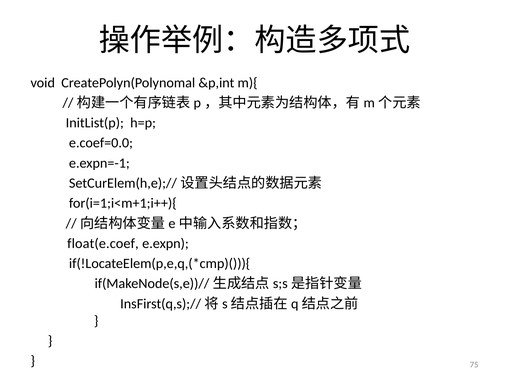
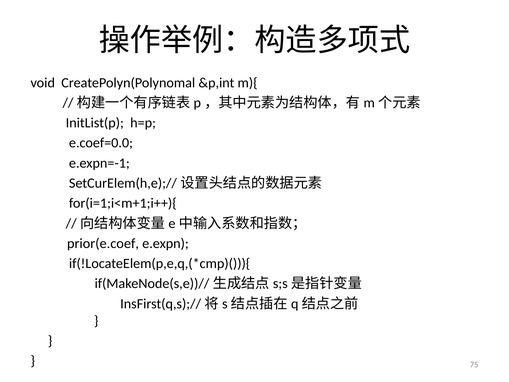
float(e.coef: float(e.coef -> prior(e.coef (103, 243)
